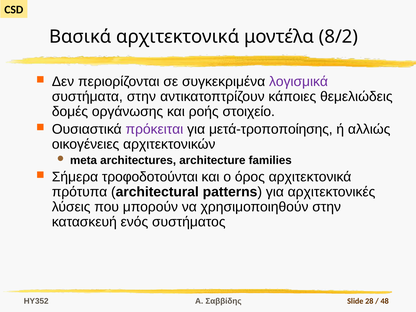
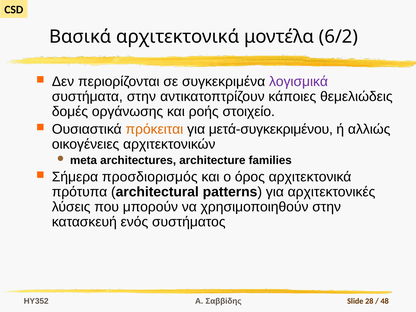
8/2: 8/2 -> 6/2 (339, 37)
πρόκειται colour: purple -> orange (154, 129)
μετά-τροποποίησης: μετά-τροποποίησης -> μετά-συγκεκριμένου (271, 129)
τροφοδοτούνται: τροφοδοτούνται -> προσδιορισμός (150, 177)
